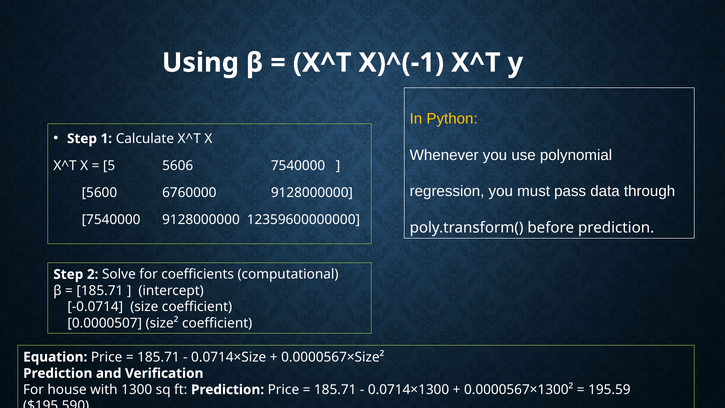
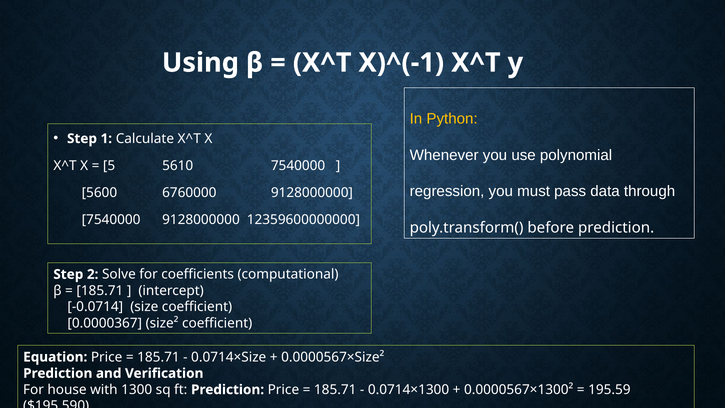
5606: 5606 -> 5610 (178, 166)
0.0000507: 0.0000507 -> 0.0000367 (105, 323)
